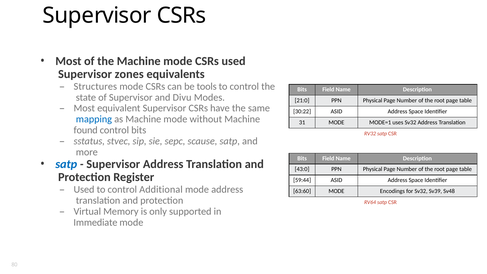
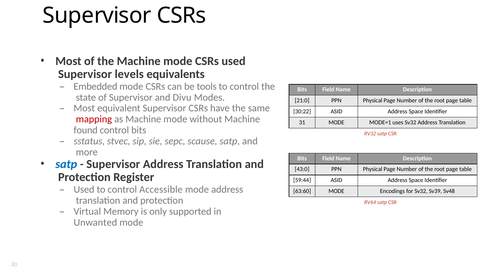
zones: zones -> levels (129, 74)
Structures: Structures -> Embedded (95, 86)
mapping colour: blue -> red (94, 119)
Additional: Additional -> Accessible (161, 189)
Immediate: Immediate -> Unwanted (95, 222)
